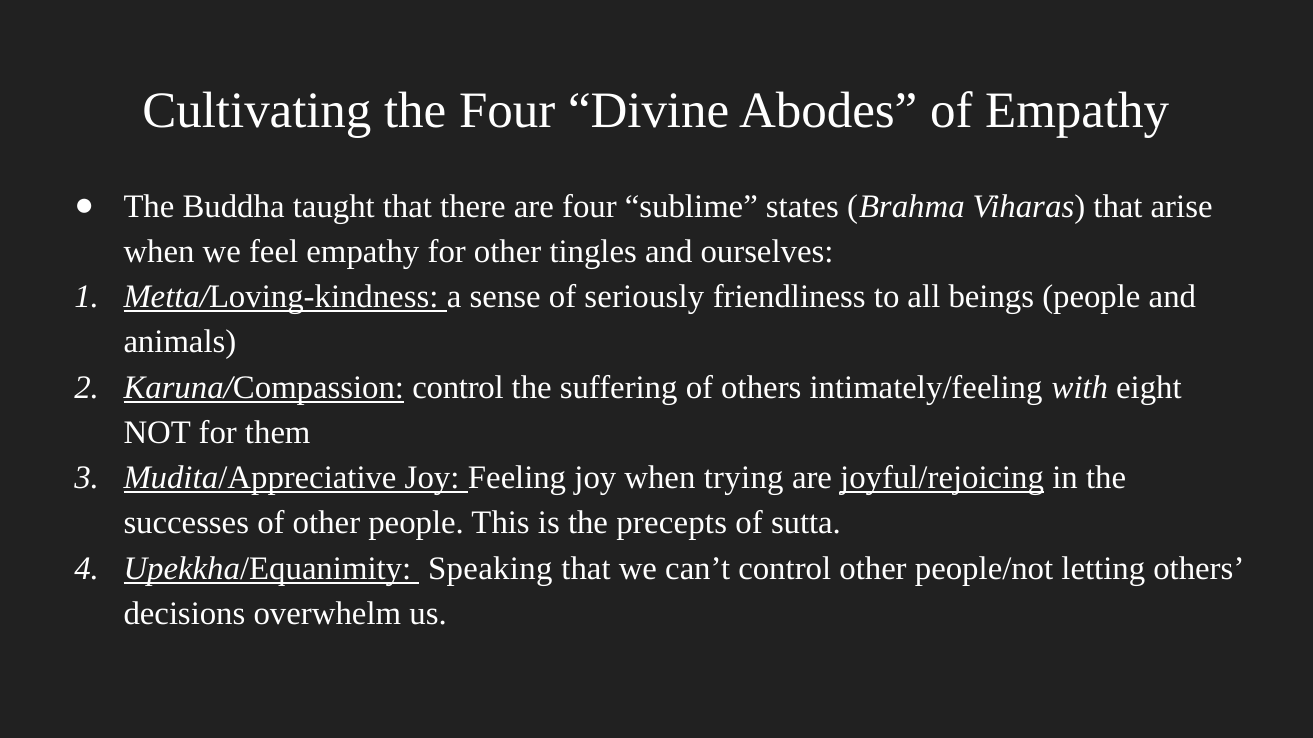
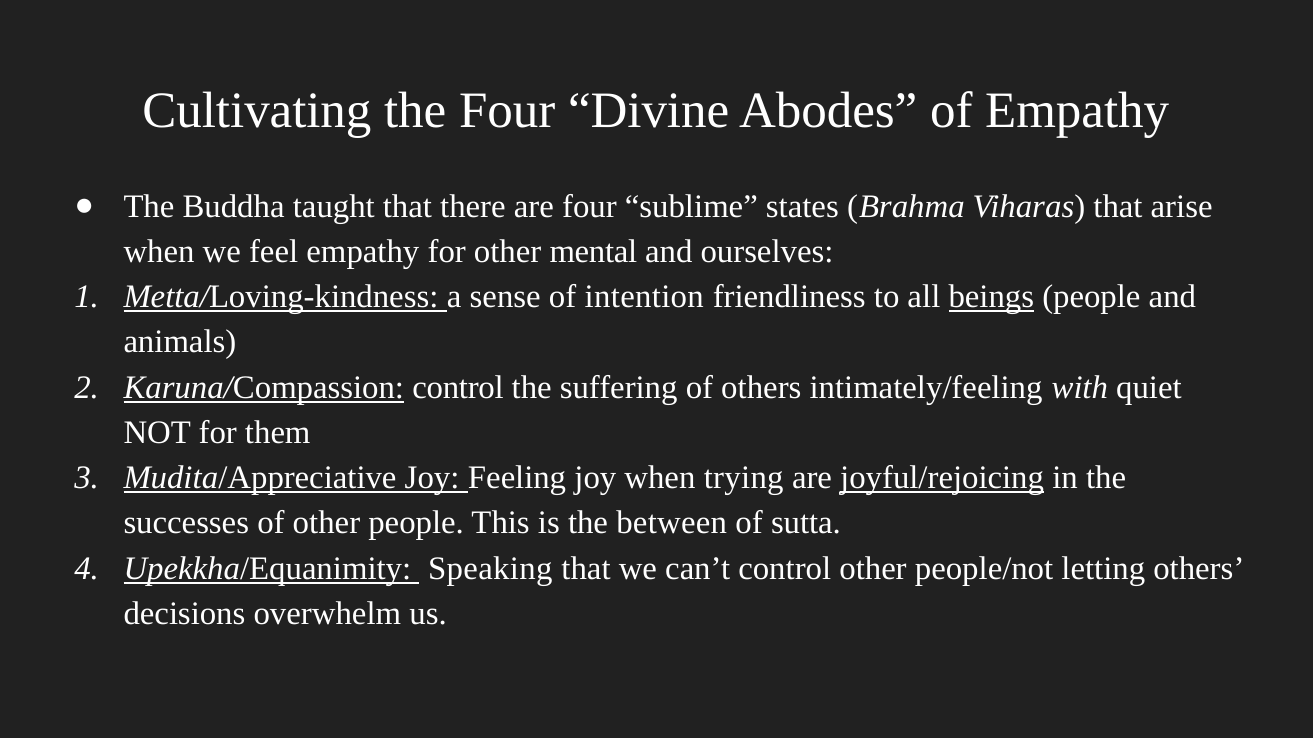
tingles: tingles -> mental (593, 252)
seriously: seriously -> intention (644, 297)
beings underline: none -> present (991, 297)
eight: eight -> quiet (1149, 388)
precepts: precepts -> between (672, 523)
